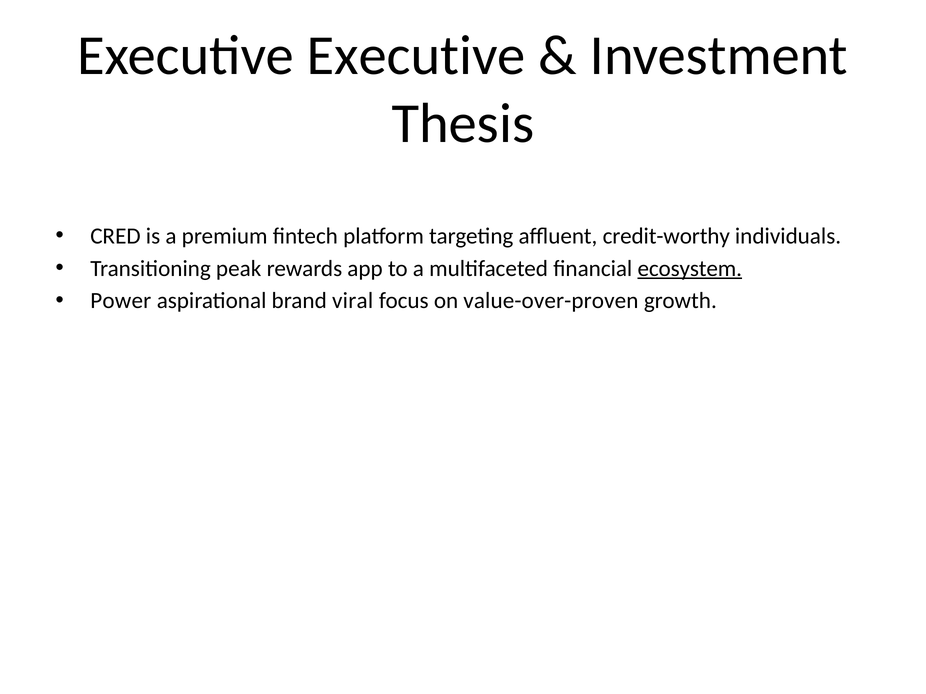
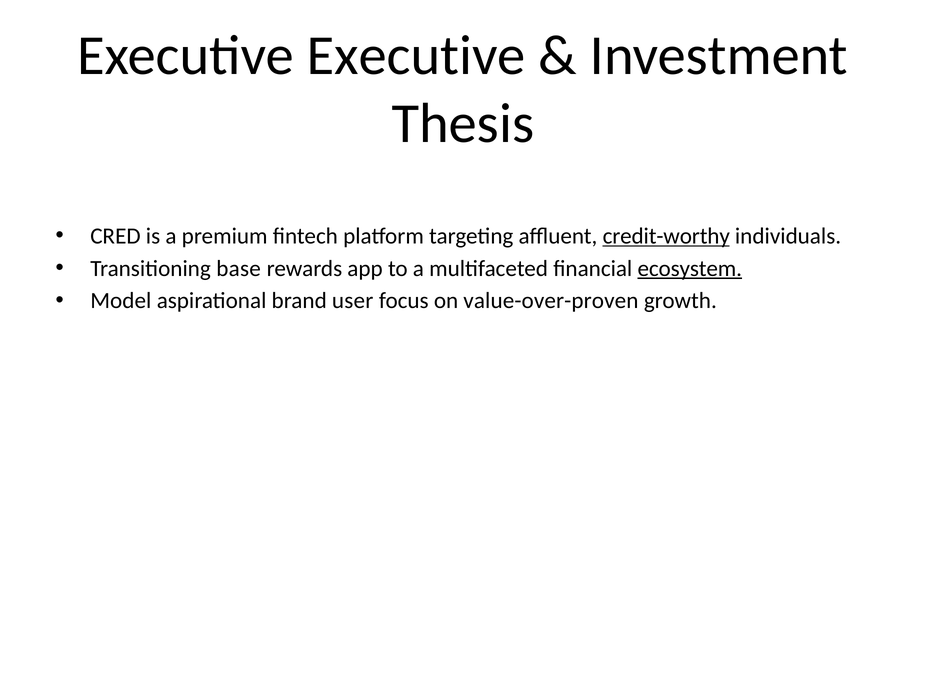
credit-worthy underline: none -> present (666, 236)
peak: peak -> base (239, 269)
Power: Power -> Model (121, 301)
viral: viral -> user (353, 301)
